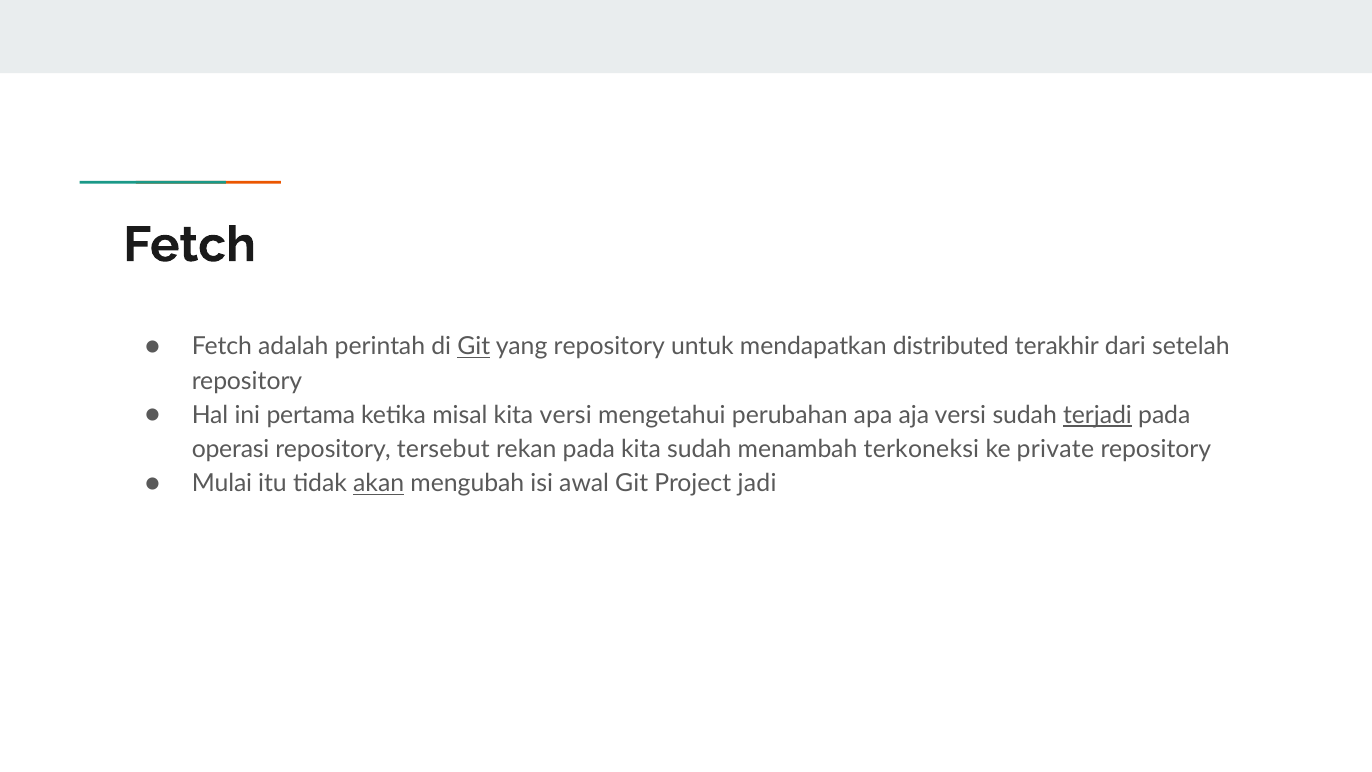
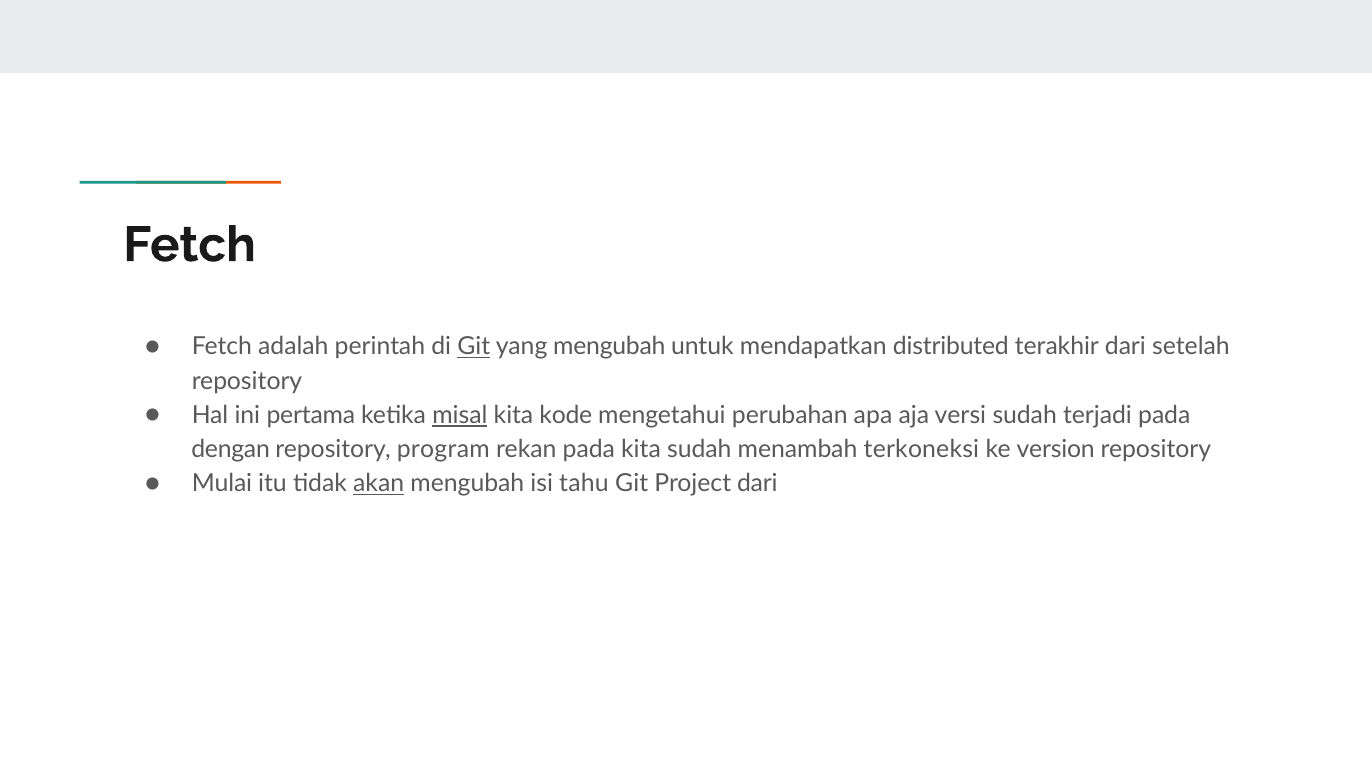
yang repository: repository -> mengubah (609, 347)
misal underline: none -> present (460, 415)
kita versi: versi -> kode (566, 415)
terjadi underline: present -> none (1098, 415)
operasi: operasi -> dengan (231, 449)
tersebut: tersebut -> program (443, 449)
private: private -> version (1056, 449)
awal: awal -> tahu (584, 483)
Project jadi: jadi -> dari (757, 483)
